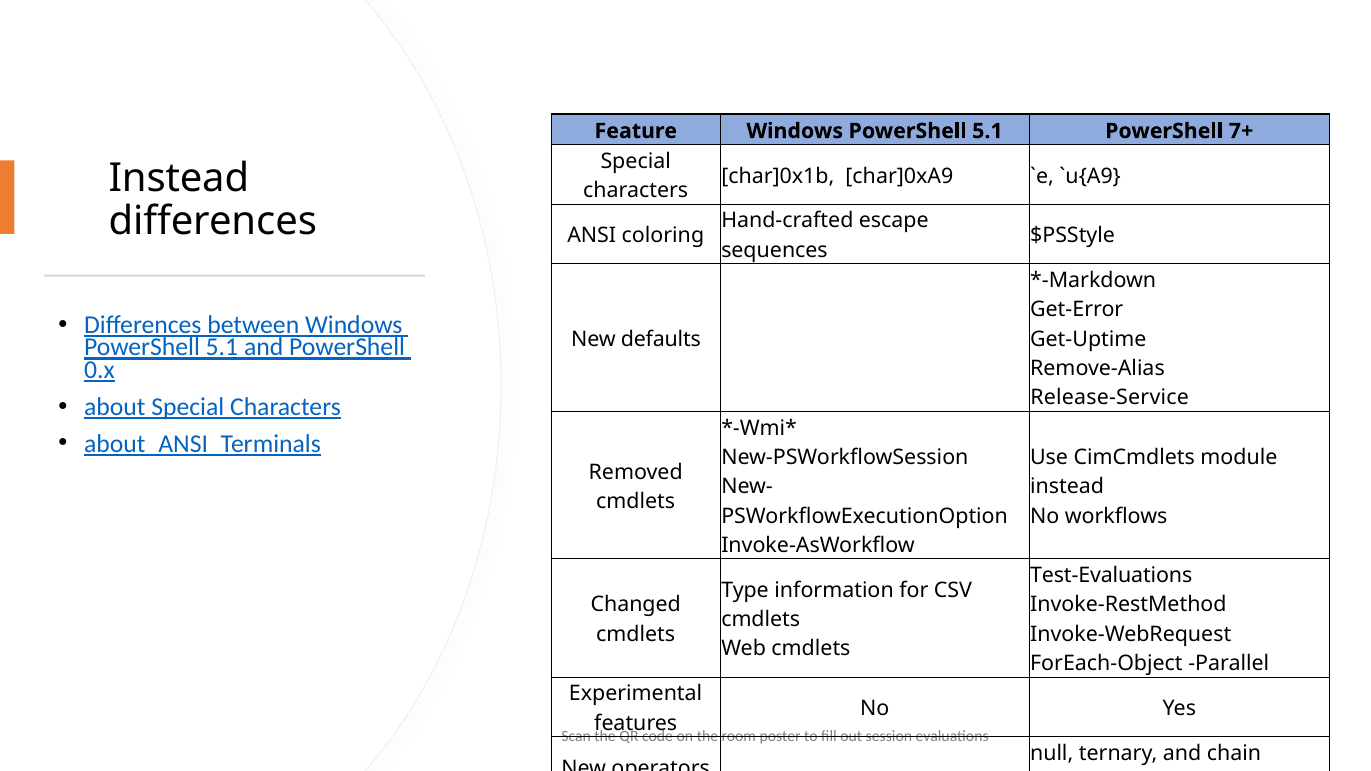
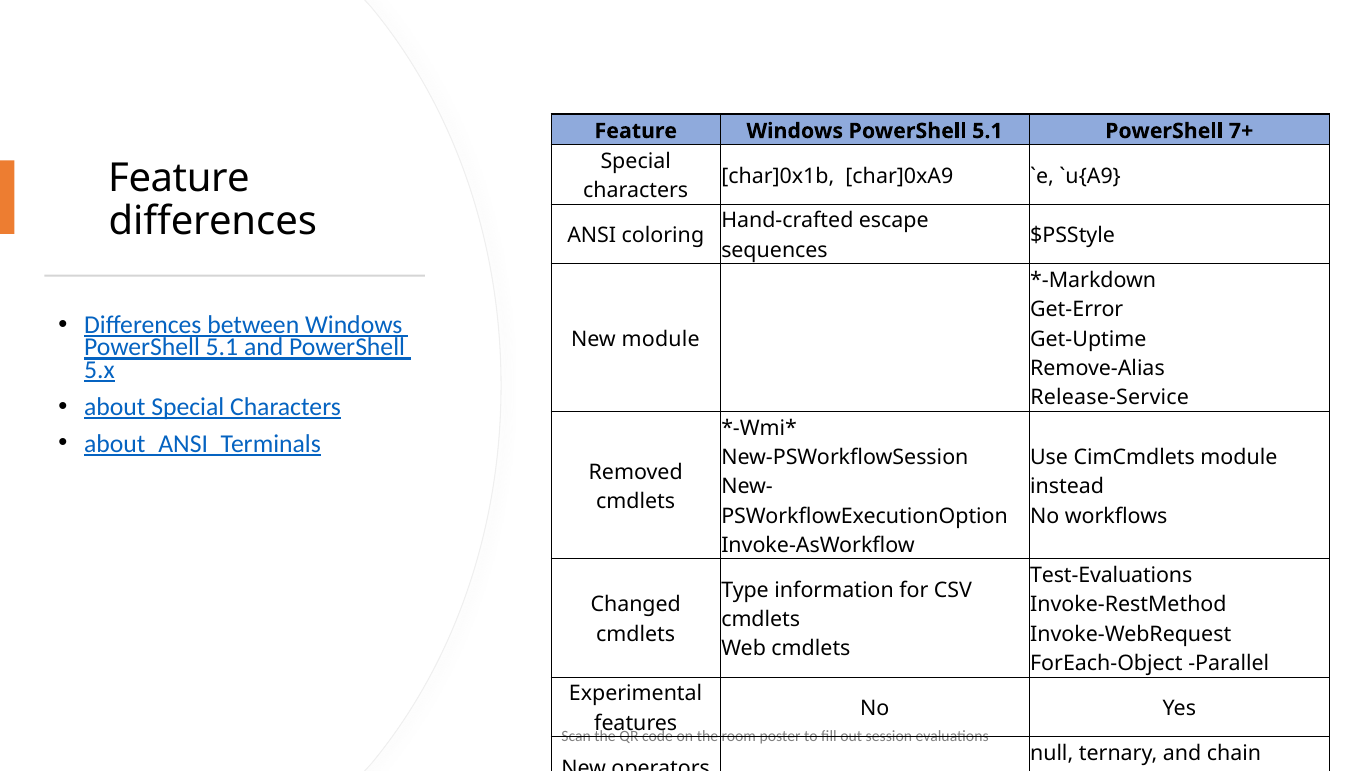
Instead: Instead -> Feature (179, 178)
New defaults: defaults -> module (661, 339)
0.x: 0.x -> 5.x (99, 370)
